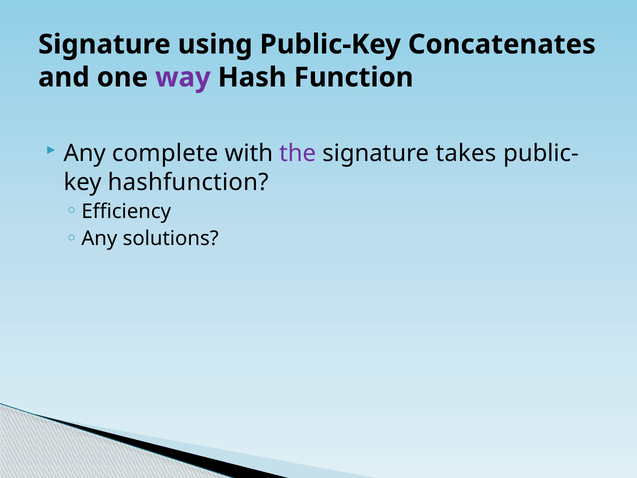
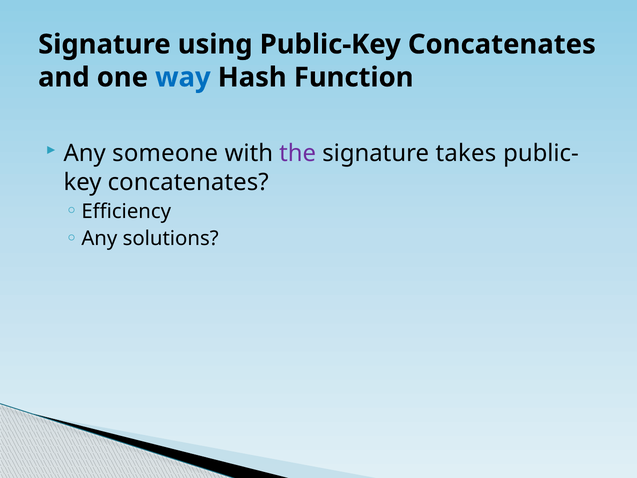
way colour: purple -> blue (183, 77)
complete: complete -> someone (165, 153)
hashfunction: hashfunction -> concatenates (188, 182)
